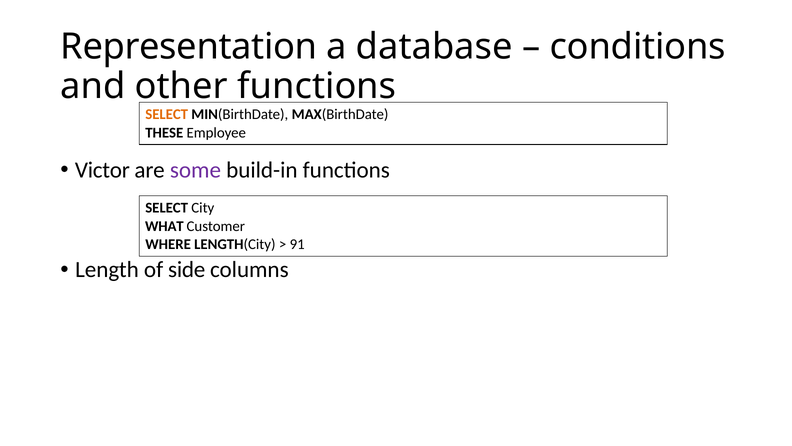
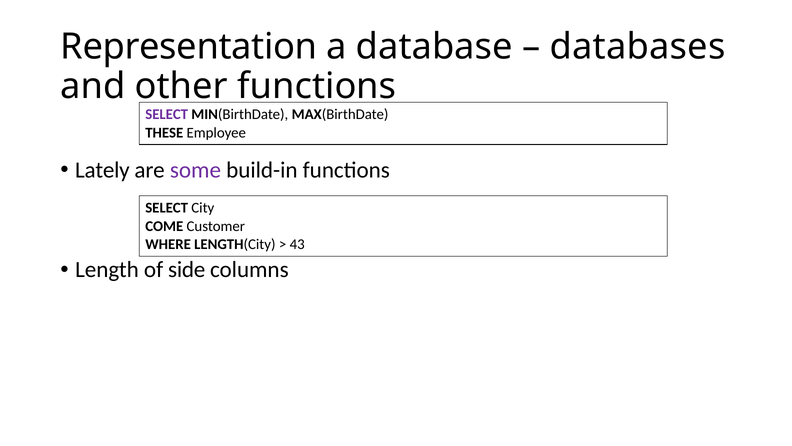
conditions: conditions -> databases (638, 47)
SELECT colour: orange -> purple (167, 114)
Victor: Victor -> Lately (102, 170)
WHAT: WHAT -> COME (164, 226)
91: 91 -> 43 (297, 244)
